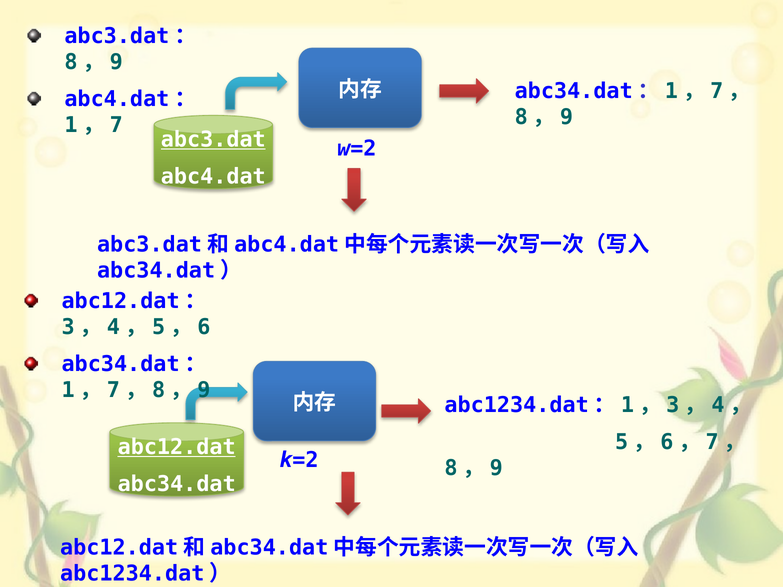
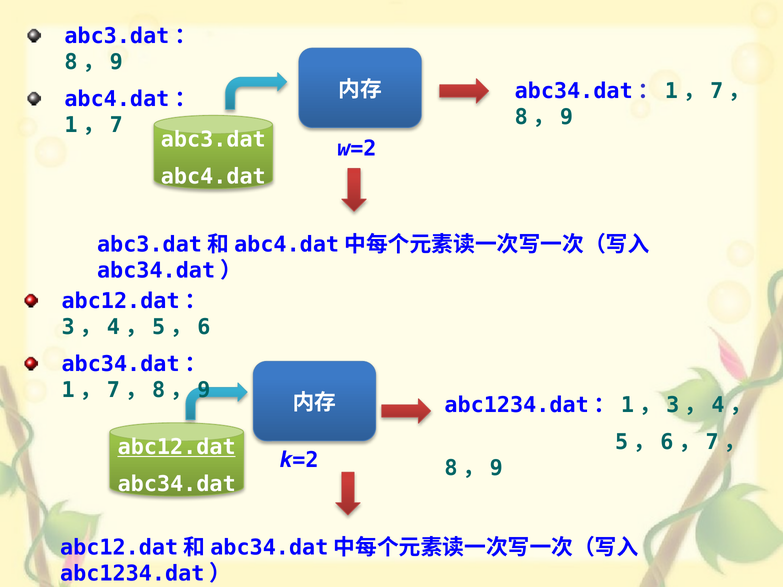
abc3.dat underline: present -> none (213, 140)
